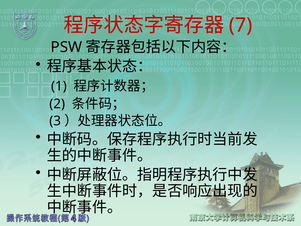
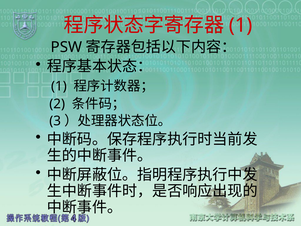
7: 7 -> 1 (241, 25)
